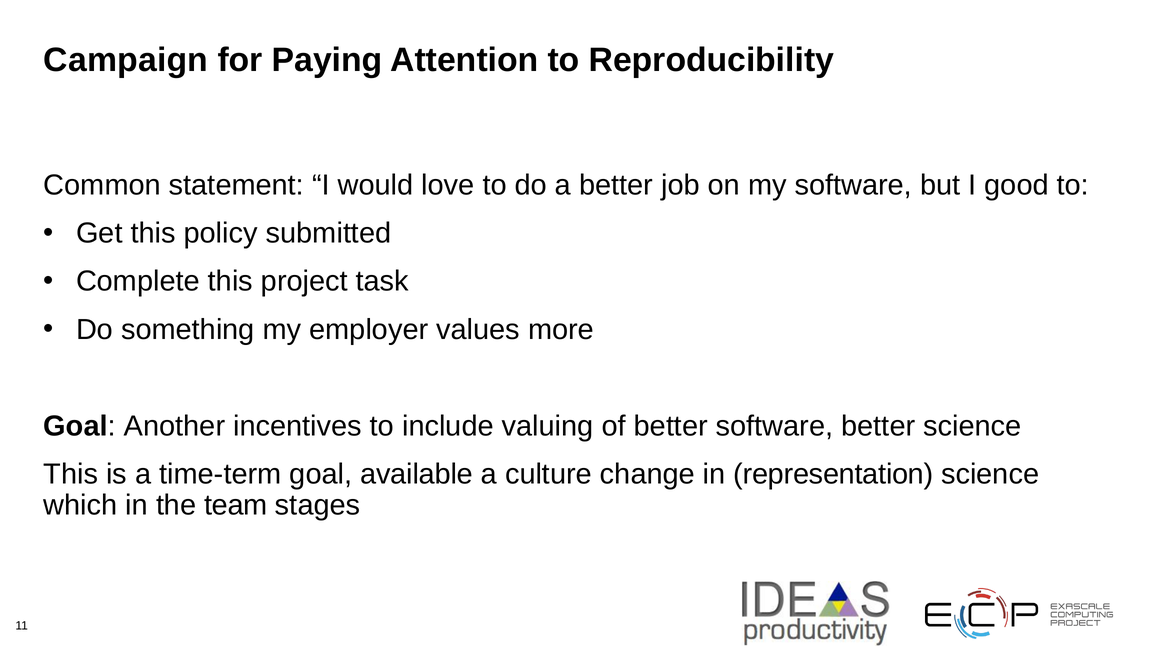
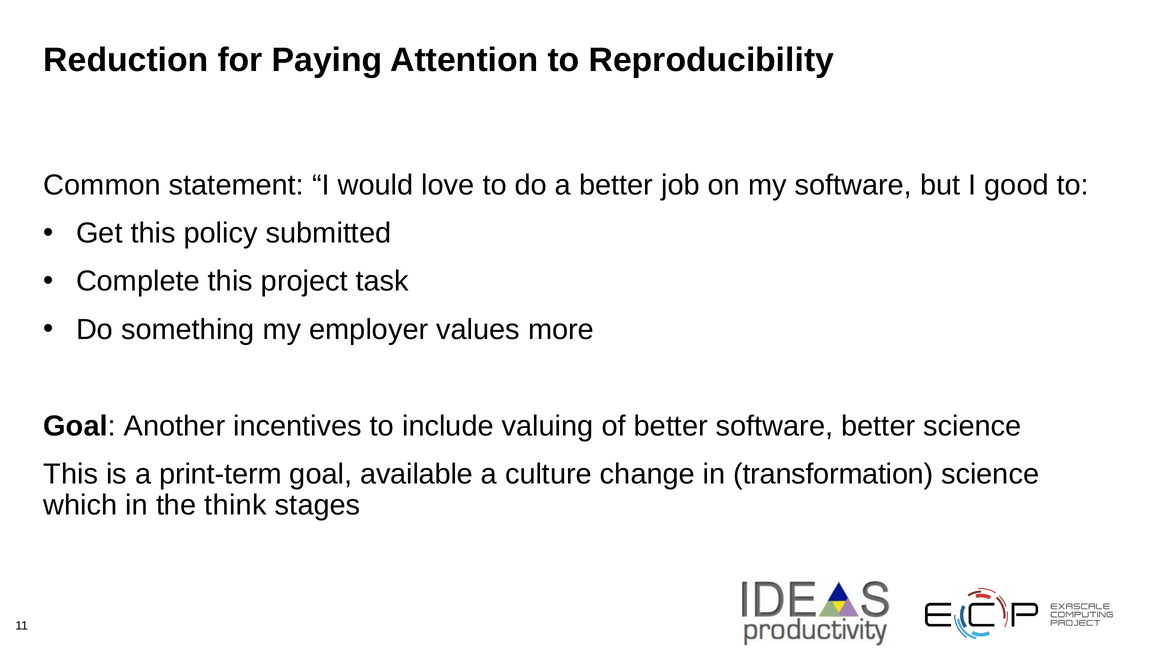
Campaign: Campaign -> Reduction (126, 60)
time-term: time-term -> print-term (220, 474)
representation: representation -> transformation (833, 474)
team: team -> think (235, 505)
